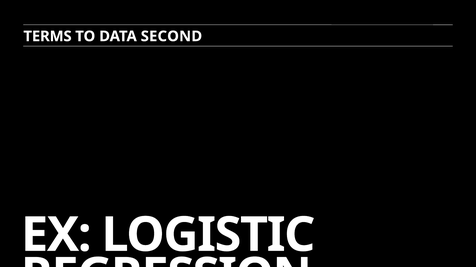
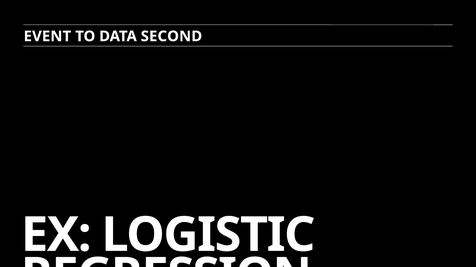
TERMS: TERMS -> EVENT (47, 36)
